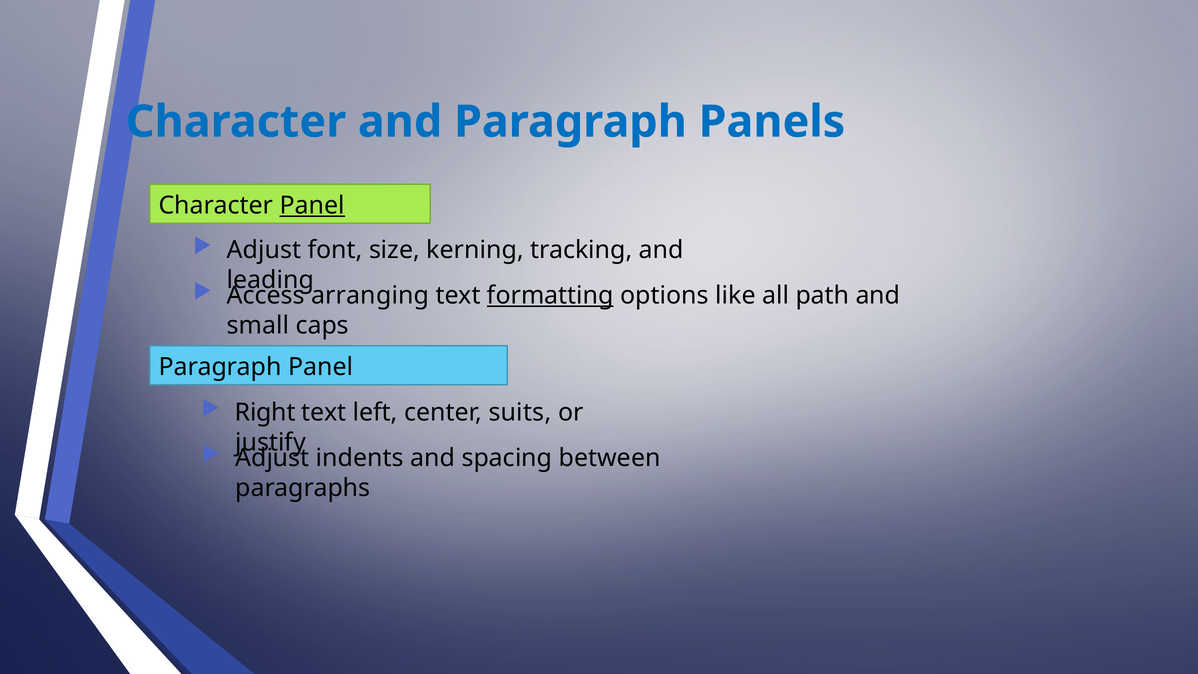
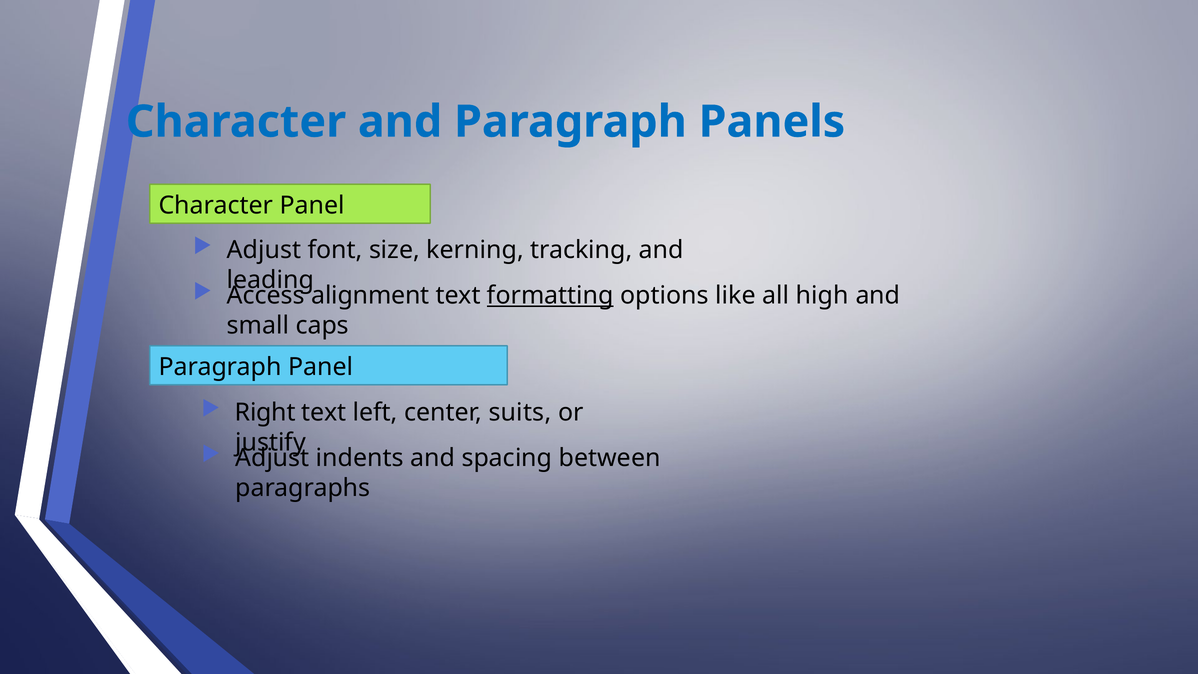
Panel underline: present -> none (312, 206)
arranging: arranging -> alignment (370, 295)
path: path -> high (822, 295)
